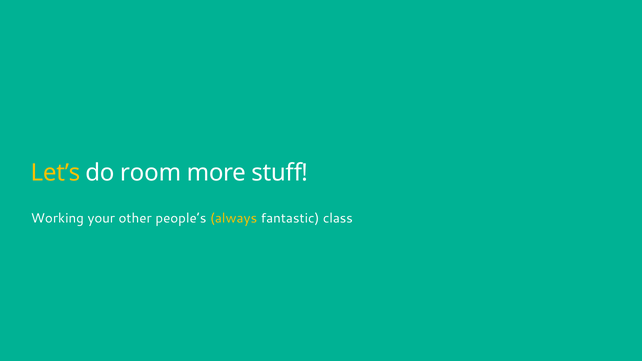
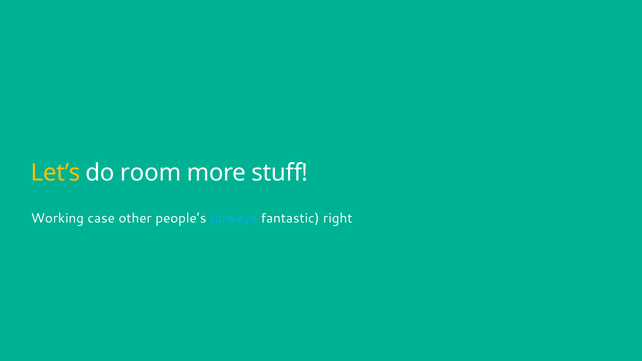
your: your -> case (101, 218)
always colour: yellow -> light blue (234, 218)
class: class -> right (338, 218)
